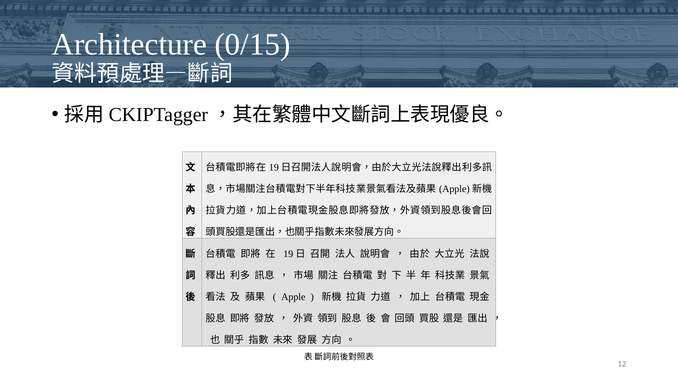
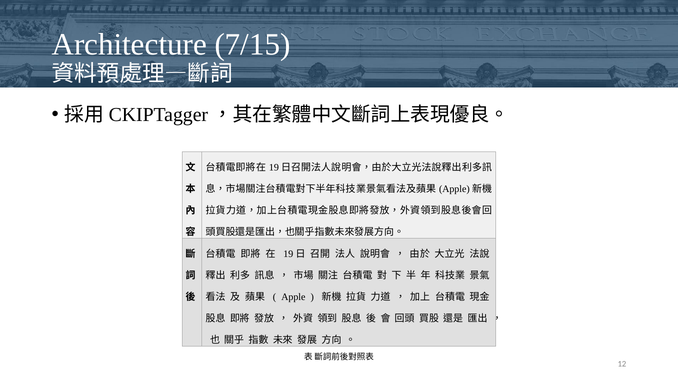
0/15: 0/15 -> 7/15 (253, 45)
